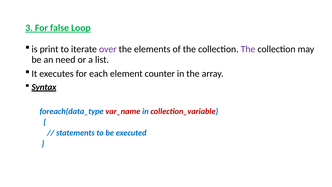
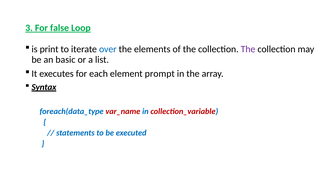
over colour: purple -> blue (108, 49)
need: need -> basic (65, 60)
counter: counter -> prompt (160, 73)
